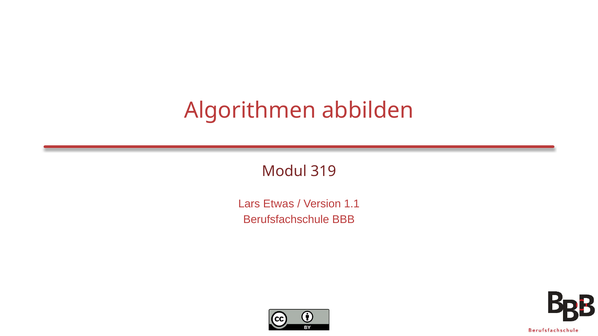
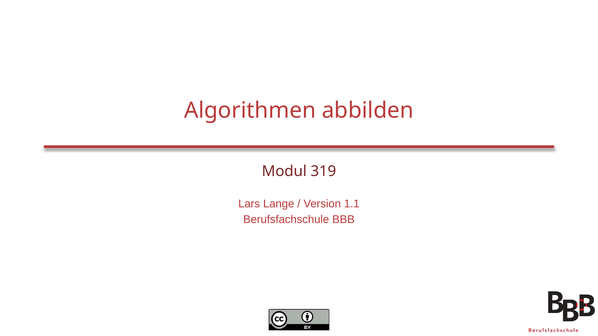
Etwas: Etwas -> Lange (279, 204)
